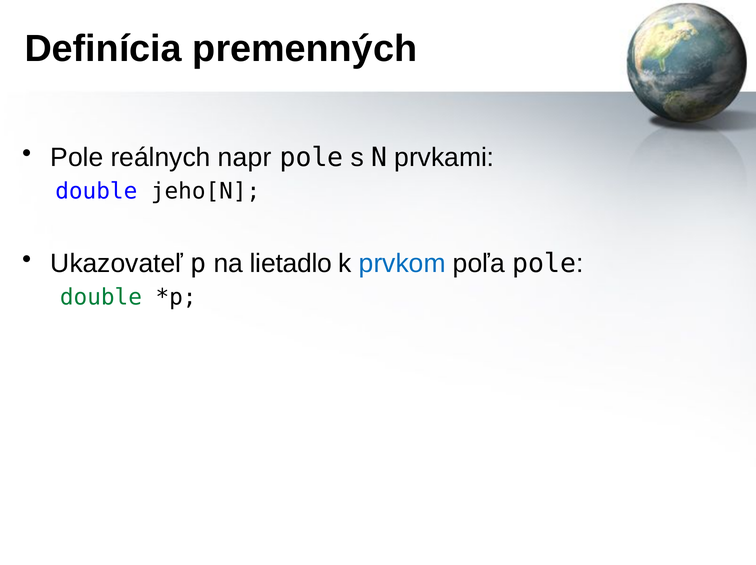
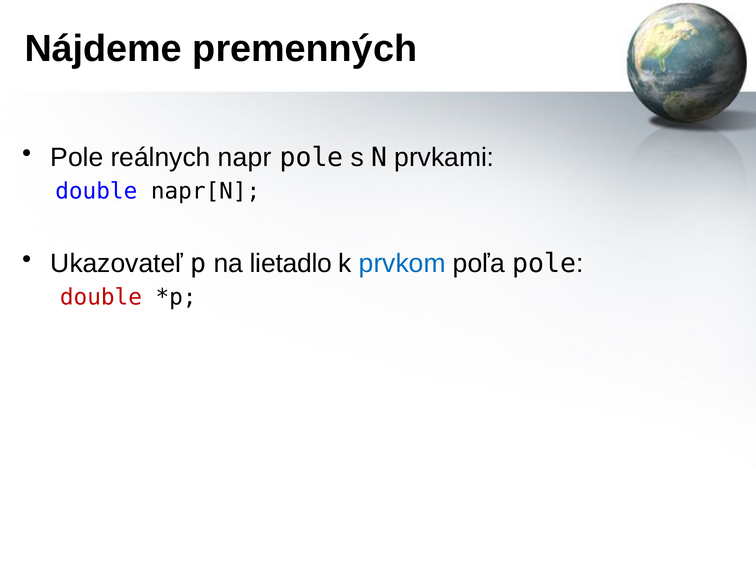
Definícia: Definícia -> Nájdeme (103, 49)
jeho[N: jeho[N -> napr[N (206, 192)
double colour: green -> red (101, 298)
